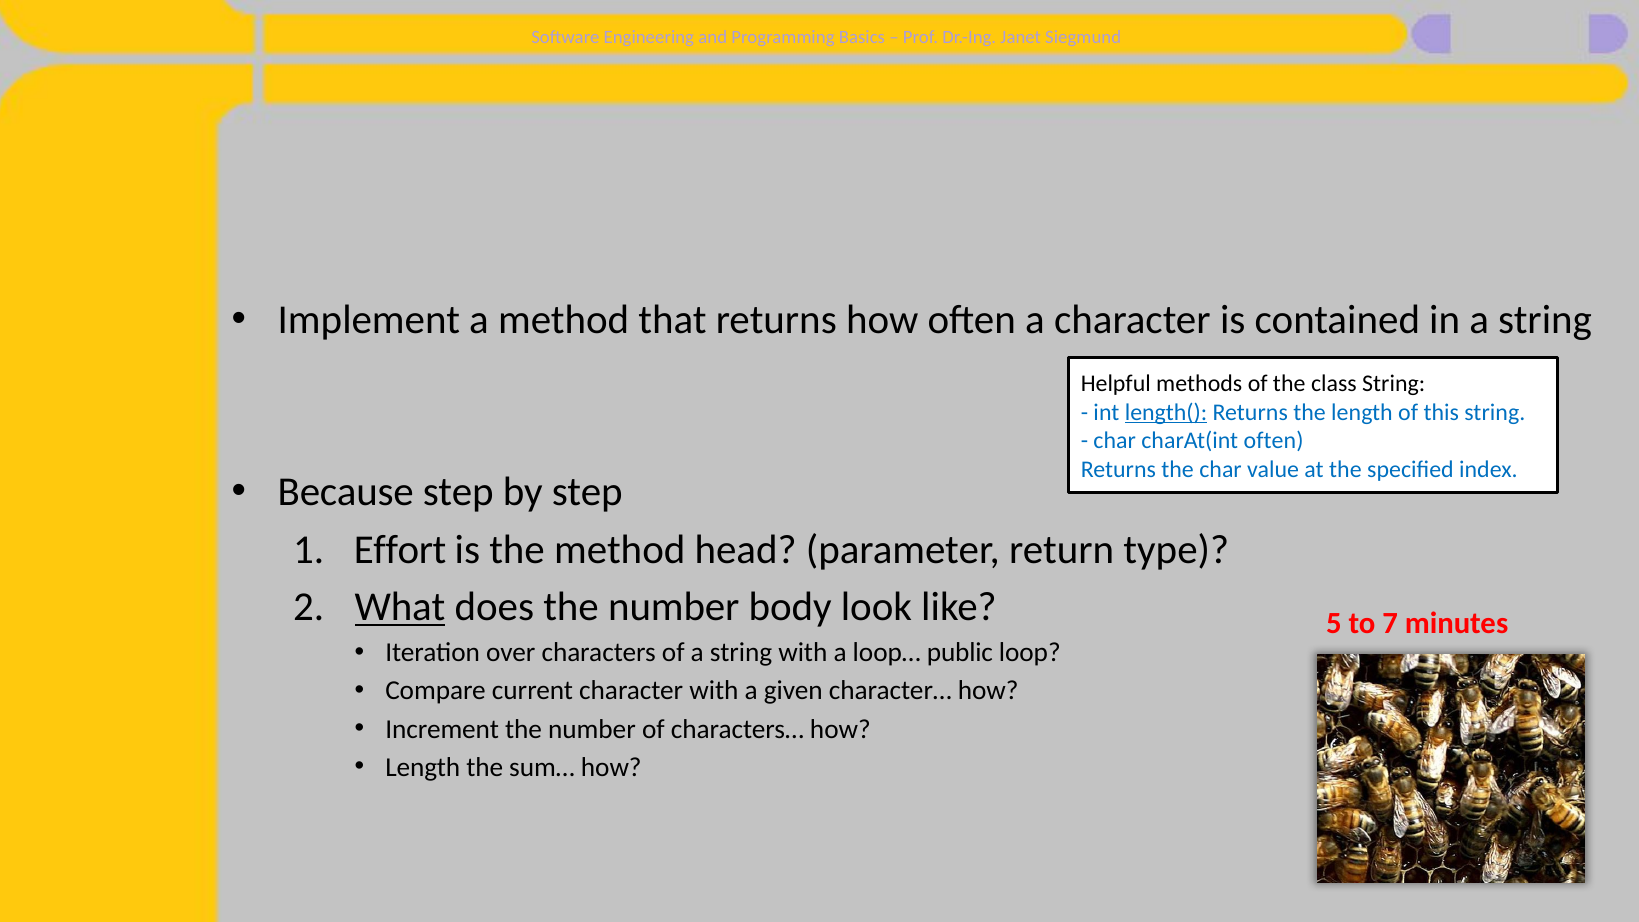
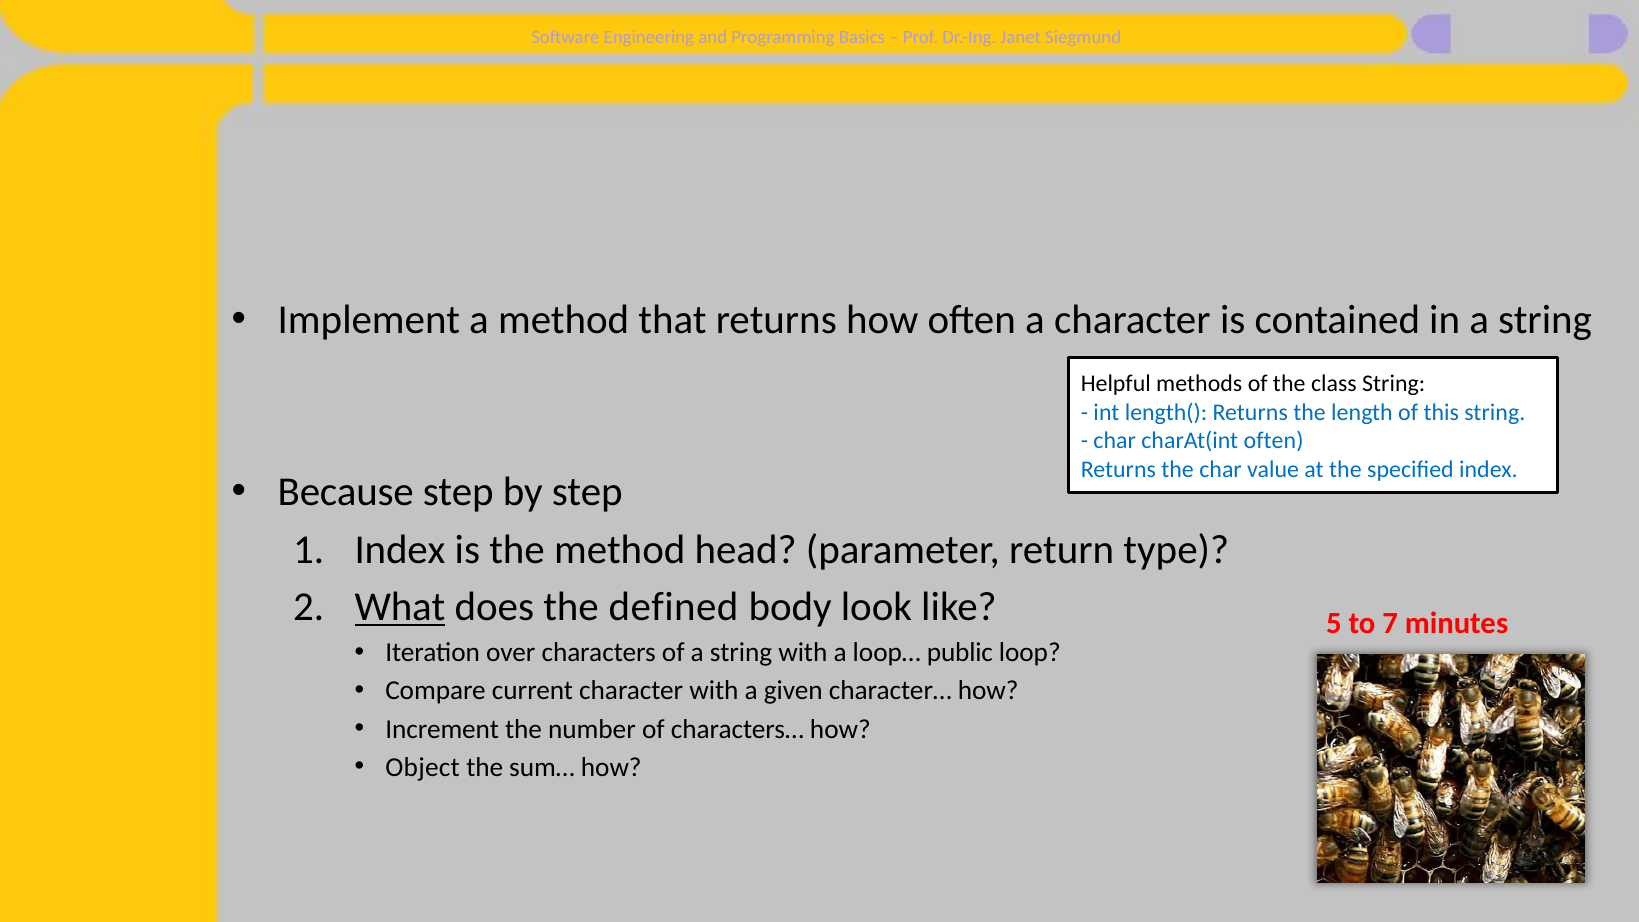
length( underline: present -> none (1166, 412)
Effort: Effort -> Index (400, 550)
does the number: number -> defined (674, 607)
Length: Length -> Object (423, 767)
